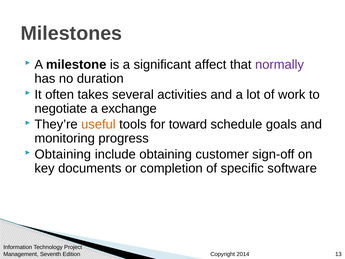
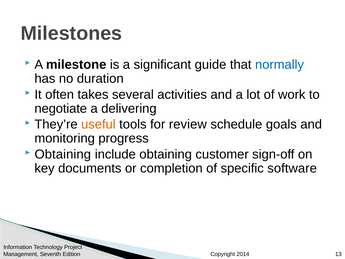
affect: affect -> guide (211, 65)
normally colour: purple -> blue (280, 65)
exchange: exchange -> delivering (129, 108)
toward: toward -> review (188, 124)
